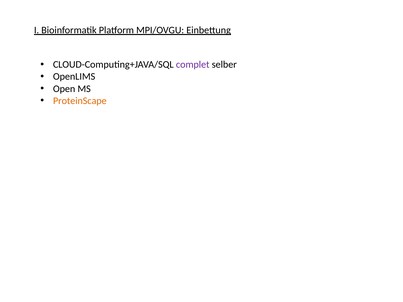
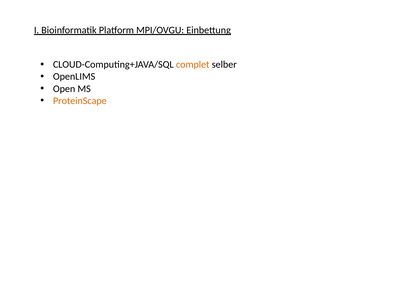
complet colour: purple -> orange (193, 65)
